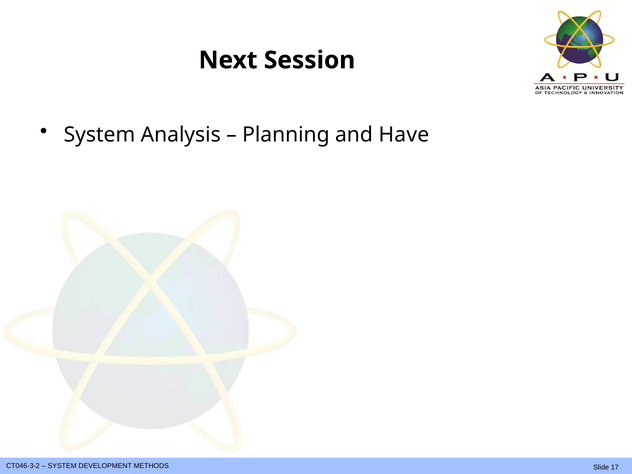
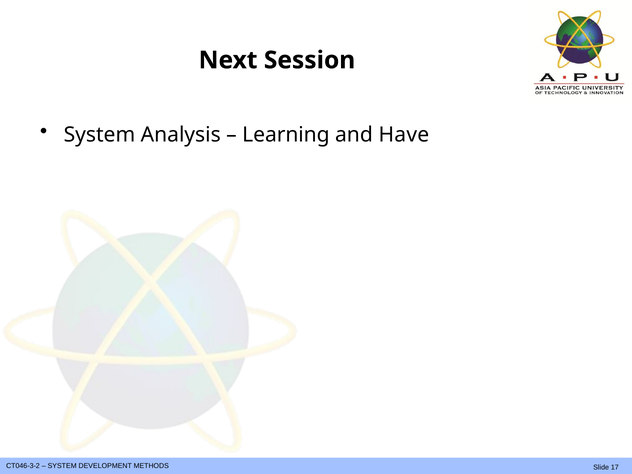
Planning: Planning -> Learning (286, 135)
